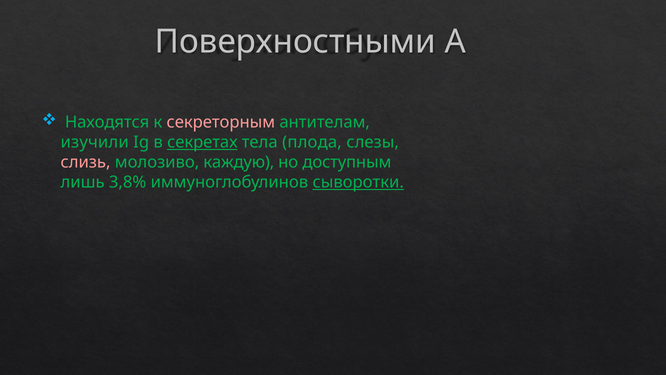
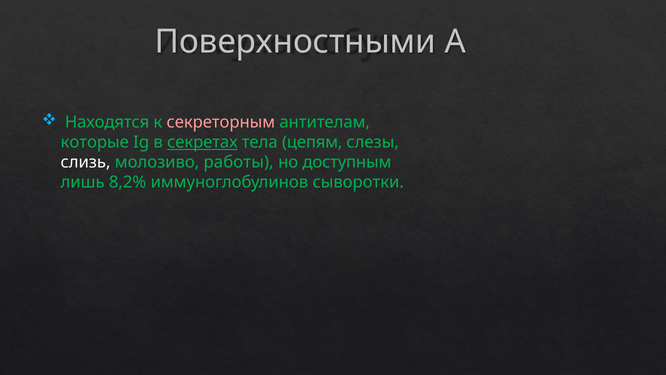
изучили: изучили -> которые (95, 142)
плода: плода -> цепям (312, 142)
слизь colour: pink -> white (86, 162)
каждую: каждую -> работы (239, 162)
3,8%: 3,8% -> 8,2% (128, 182)
сыворотки underline: present -> none (358, 182)
